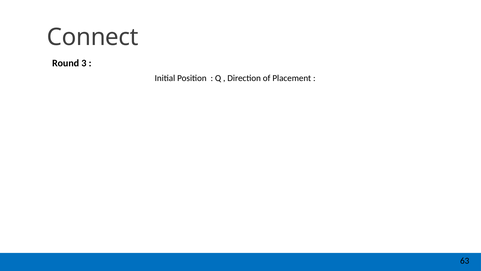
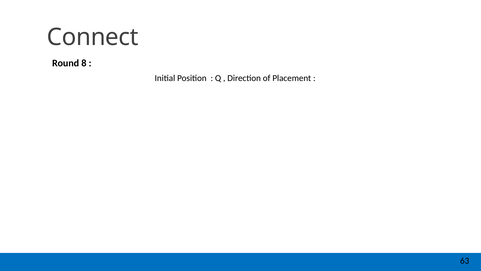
3: 3 -> 8 (84, 63)
